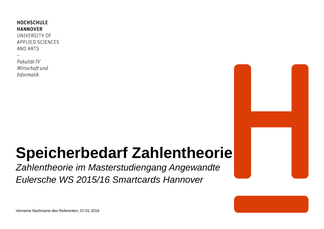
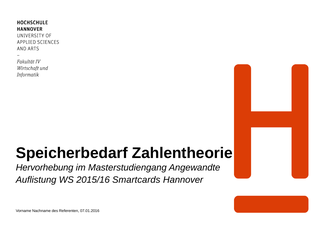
Zahlentheorie: Zahlentheorie -> Hervorhebung (45, 168)
Eulersche: Eulersche -> Auflistung (36, 180)
